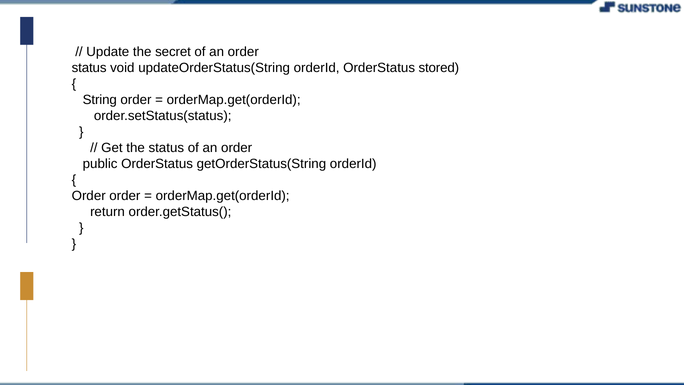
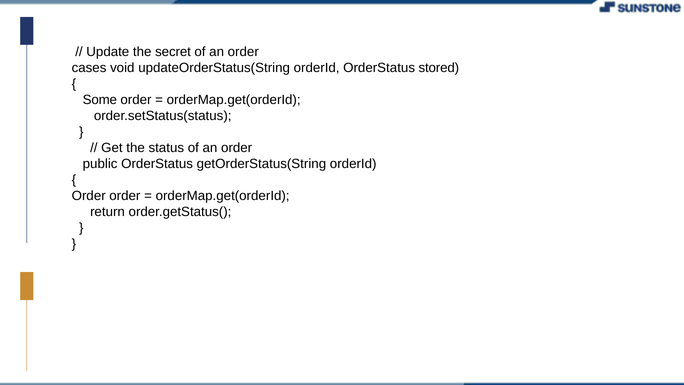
status: status -> cases (89, 68)
String: String -> Some (100, 100)
